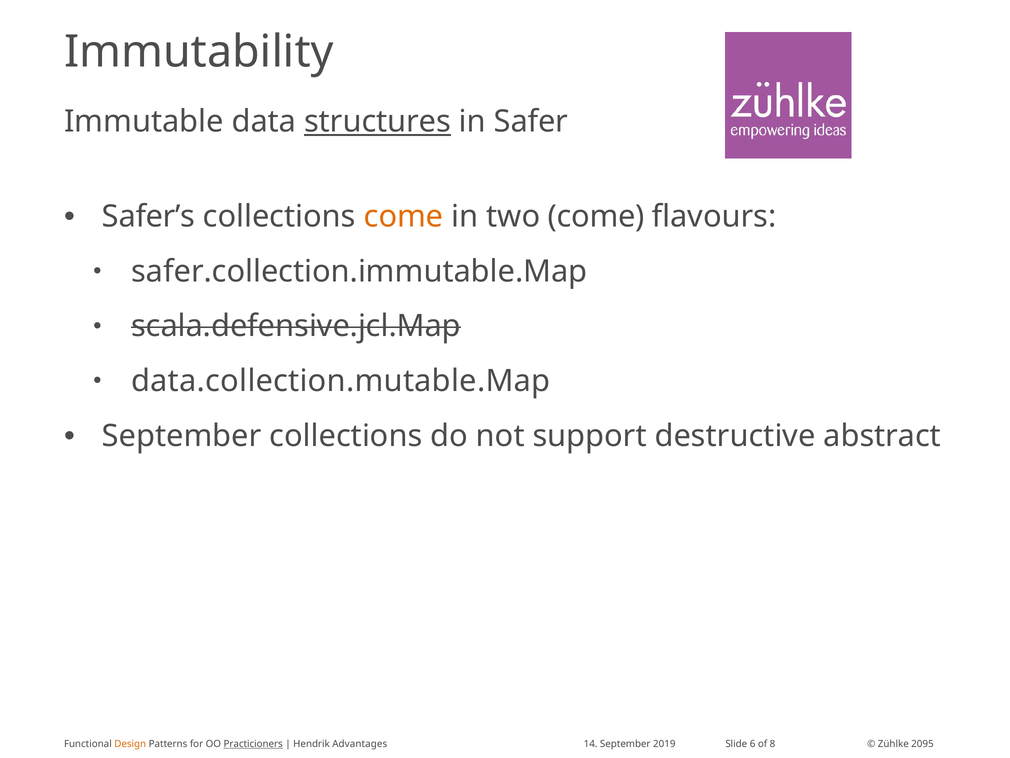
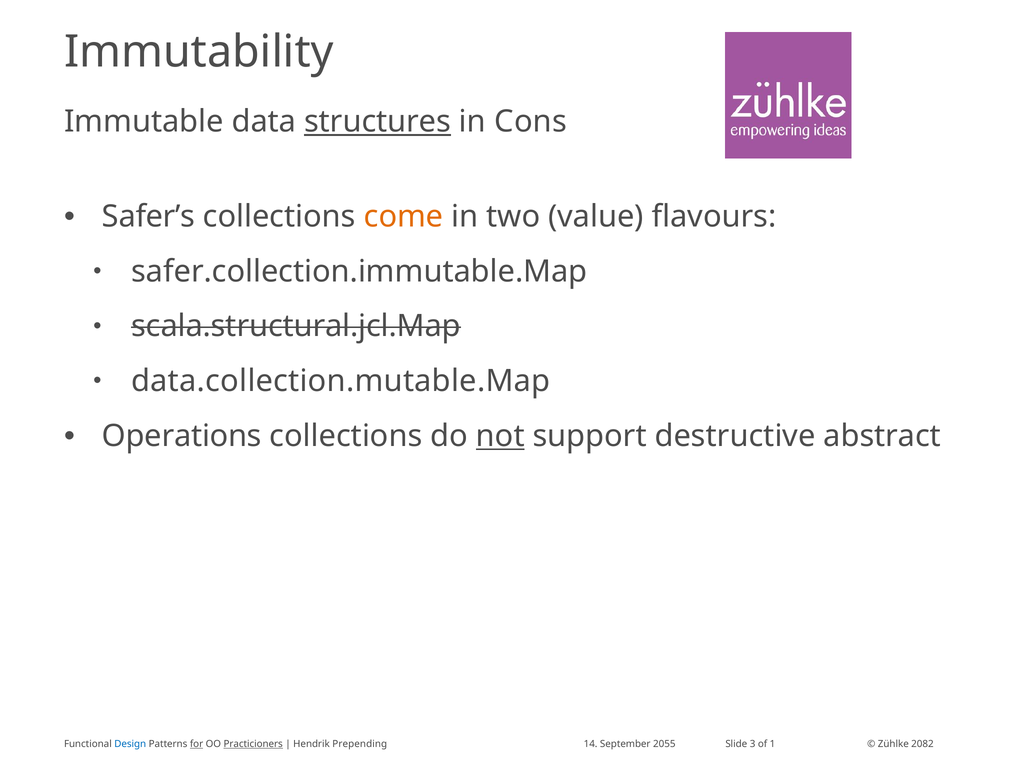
Safer: Safer -> Cons (531, 122)
two come: come -> value (596, 216)
scala.defensive.jcl.Map: scala.defensive.jcl.Map -> scala.structural.jcl.Map (296, 326)
September: September -> Operations (182, 436)
not underline: none -> present (500, 436)
Design colour: orange -> blue (130, 744)
for underline: none -> present (197, 744)
Advantages: Advantages -> Prepending (360, 744)
2019: 2019 -> 2055 (664, 744)
6: 6 -> 3 (753, 744)
8: 8 -> 1 (773, 744)
2095: 2095 -> 2082 (922, 744)
